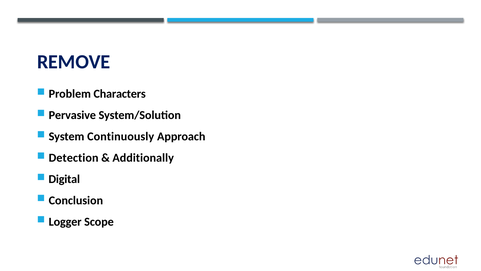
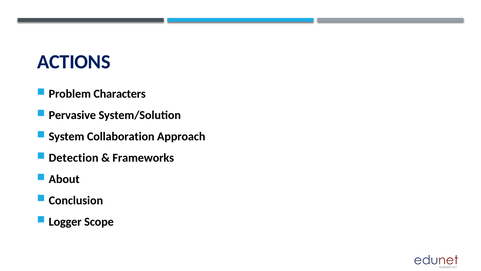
REMOVE: REMOVE -> ACTIONS (74, 62)
Continuously: Continuously -> Collaboration (121, 136)
Additionally: Additionally -> Frameworks (143, 158)
Digital: Digital -> About (64, 179)
